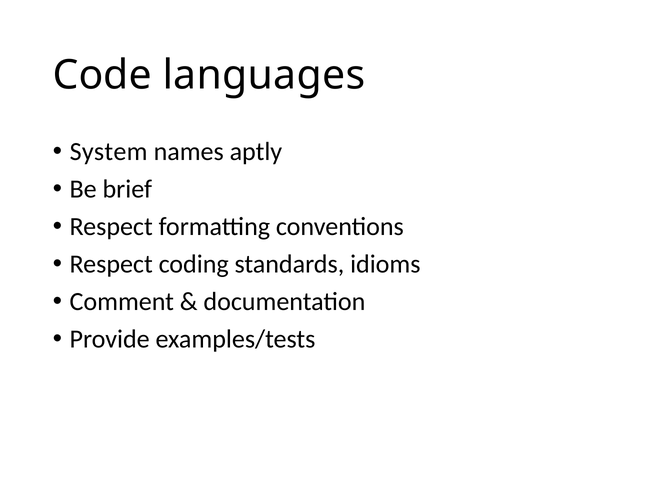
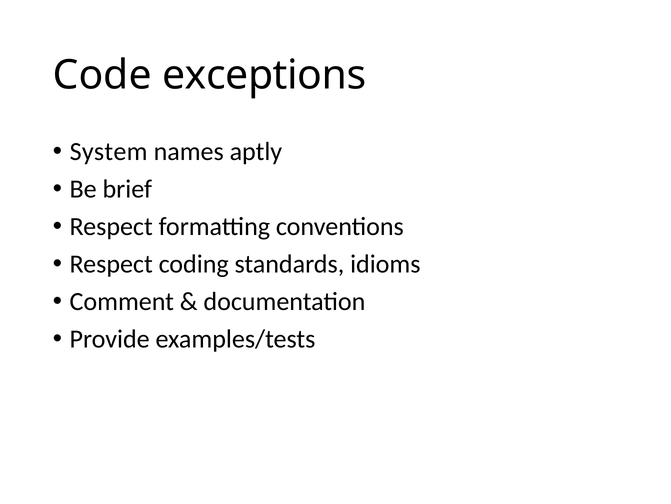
languages: languages -> exceptions (264, 75)
